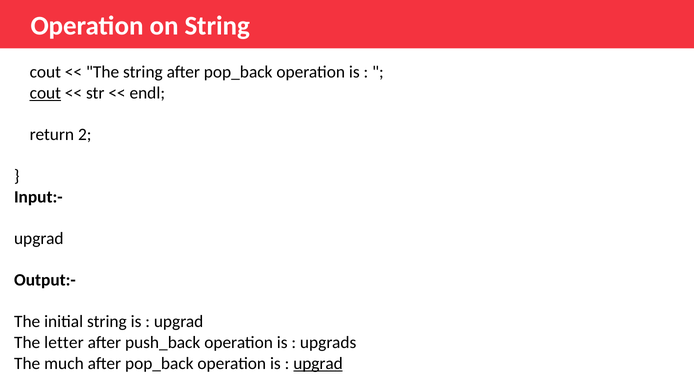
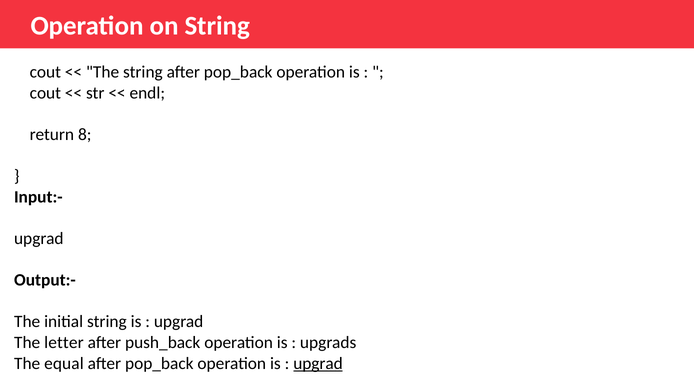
cout underline: present -> none (45, 93)
2: 2 -> 8 (85, 135)
much: much -> equal (64, 364)
